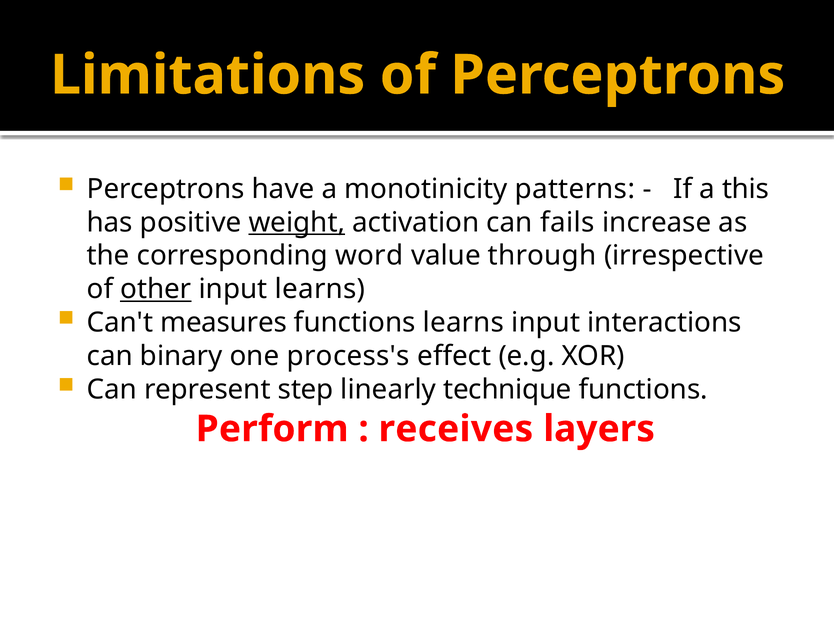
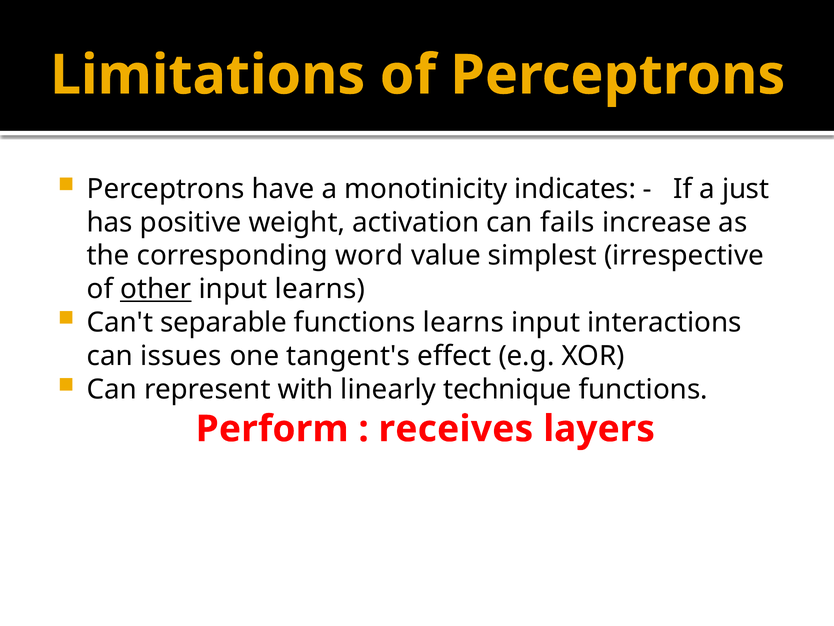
patterns: patterns -> indicates (575, 189)
this: this -> just (746, 189)
weight underline: present -> none (297, 222)
through: through -> simplest (542, 256)
measures: measures -> separable (224, 322)
binary: binary -> issues (181, 356)
process's: process's -> tangent's (348, 356)
step: step -> with (306, 389)
